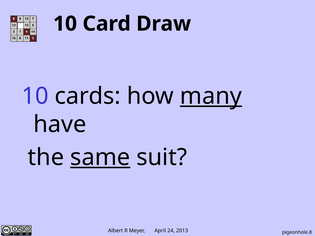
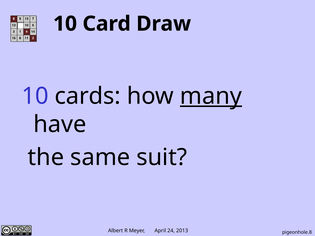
same underline: present -> none (100, 158)
